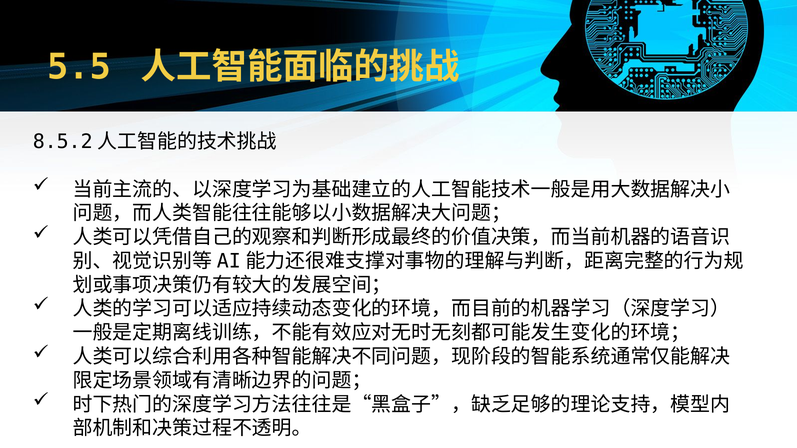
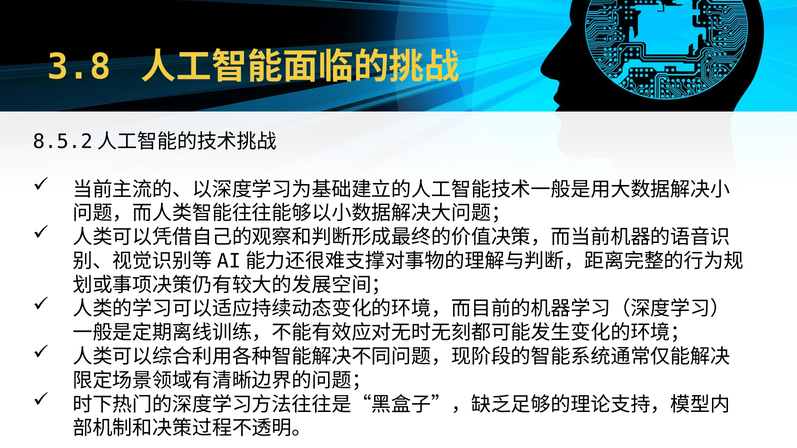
5.5: 5.5 -> 3.8 (79, 67)
